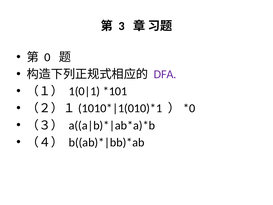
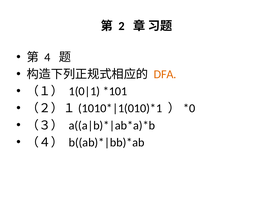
3: 3 -> 2 (122, 26)
0: 0 -> 4 (47, 57)
DFA colour: purple -> orange (165, 74)
